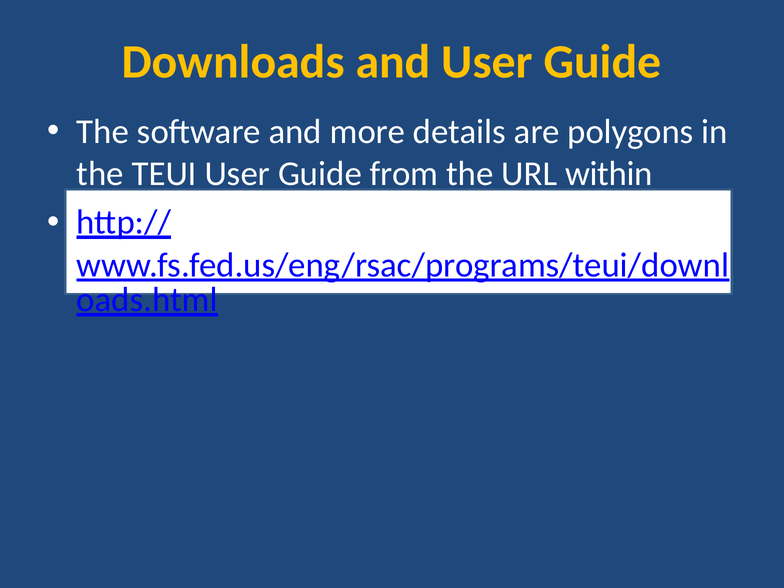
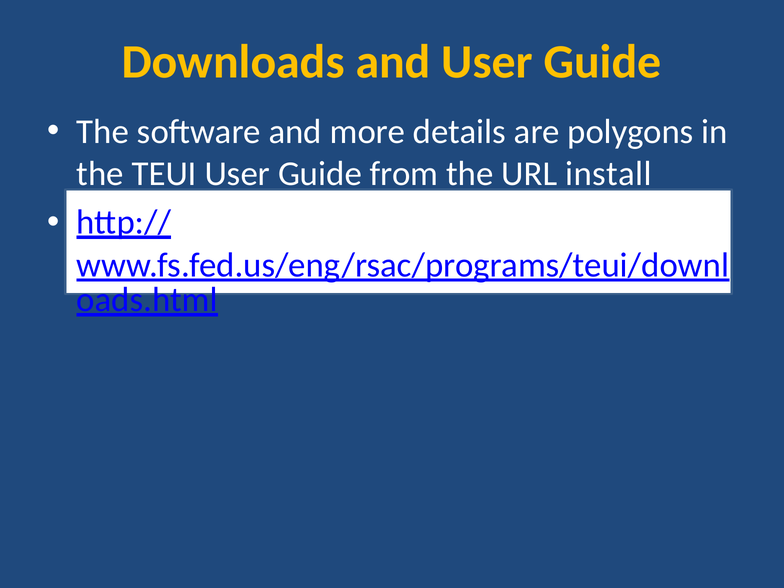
within: within -> install (608, 174)
